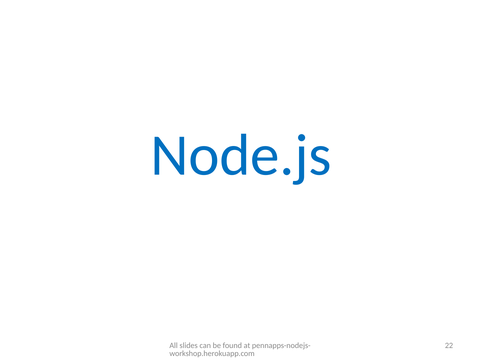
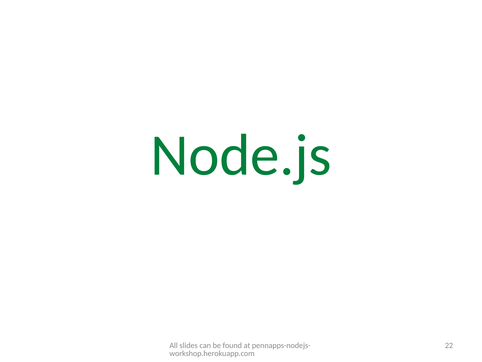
Node.js colour: blue -> green (241, 155)
